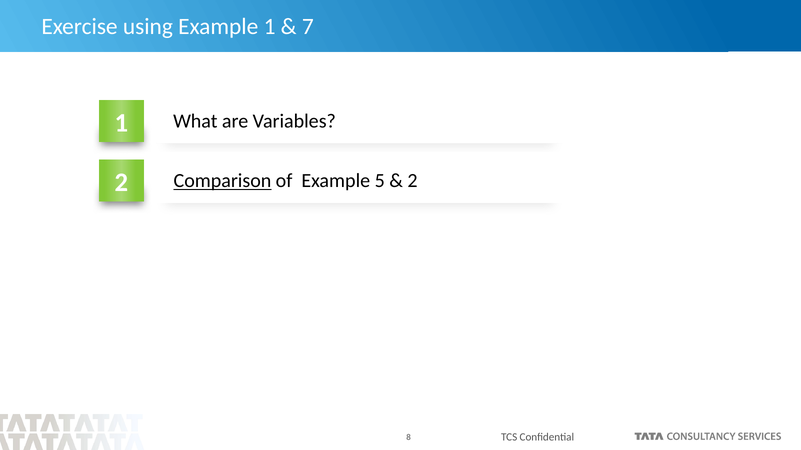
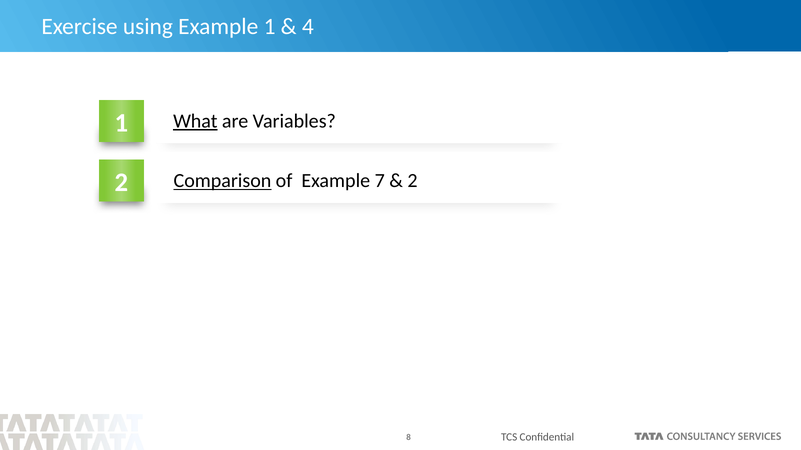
7: 7 -> 4 (308, 27)
What underline: none -> present (195, 121)
5: 5 -> 7 (380, 181)
